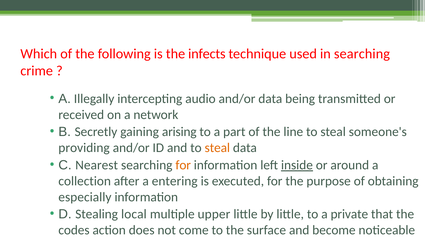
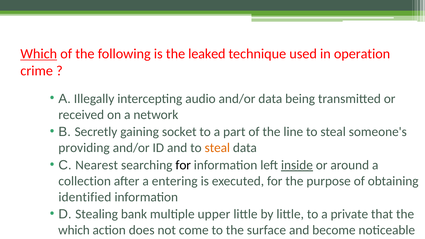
Which underline: none -> present (39, 54)
infects: infects -> leaked (207, 54)
in searching: searching -> operation (362, 54)
arising: arising -> socket (179, 132)
for colour: orange -> black (183, 165)
especially: especially -> identified (85, 197)
local: local -> bank (134, 214)
codes: codes -> which (74, 230)
